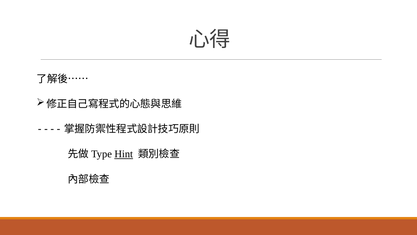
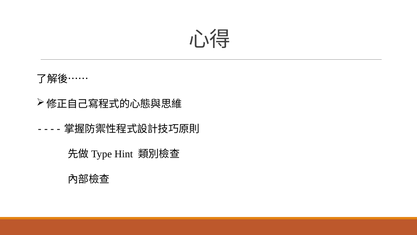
Hint underline: present -> none (124, 154)
